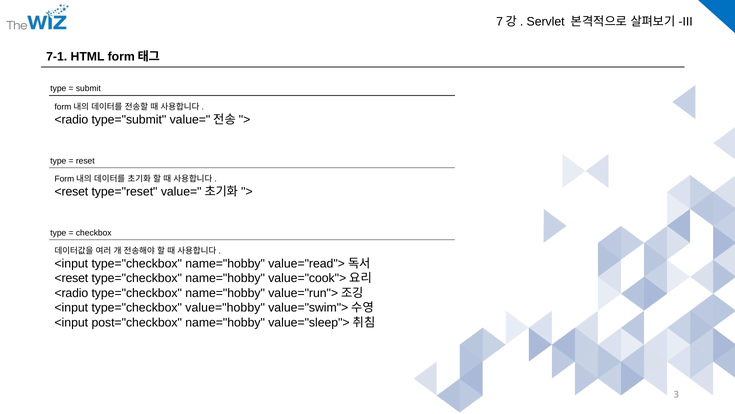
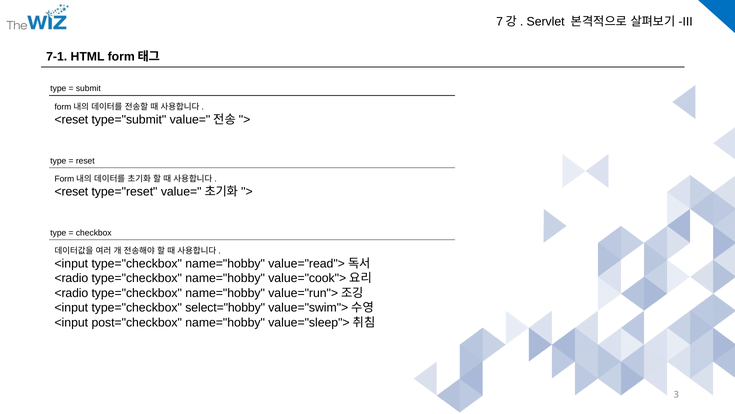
<radio: <radio -> <reset (71, 119)
<reset: <reset -> <radio (71, 278)
value="hobby: value="hobby -> select="hobby (225, 307)
